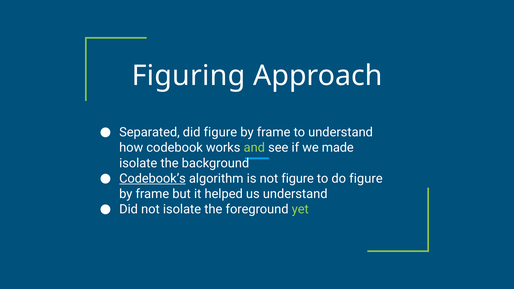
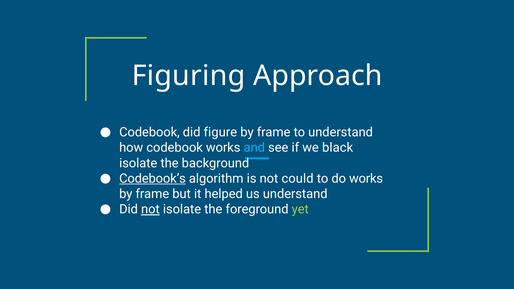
Separated: Separated -> Codebook (149, 132)
and colour: light green -> light blue (254, 148)
made: made -> black (338, 148)
not figure: figure -> could (298, 179)
do figure: figure -> works (366, 179)
not underline: none -> present (150, 209)
